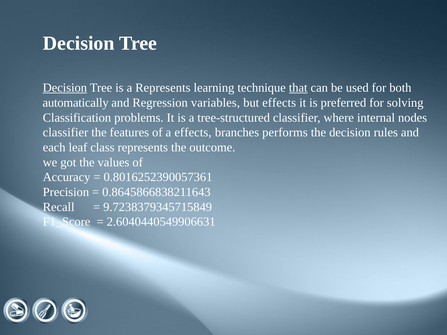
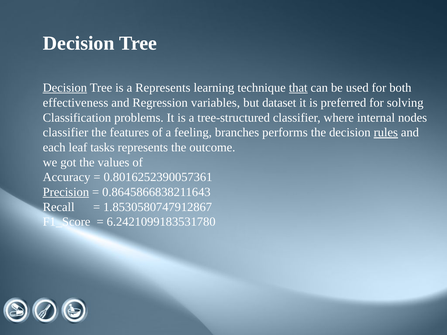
automatically: automatically -> effectiveness (76, 103)
but effects: effects -> dataset (279, 103)
a effects: effects -> feeling (193, 133)
rules underline: none -> present (386, 133)
class: class -> tasks (103, 147)
Precision underline: none -> present (66, 192)
9.7238379345715849: 9.7238379345715849 -> 1.8530580747912867 (158, 207)
2.6040440549906631: 2.6040440549906631 -> 6.2421099183531780 (161, 222)
